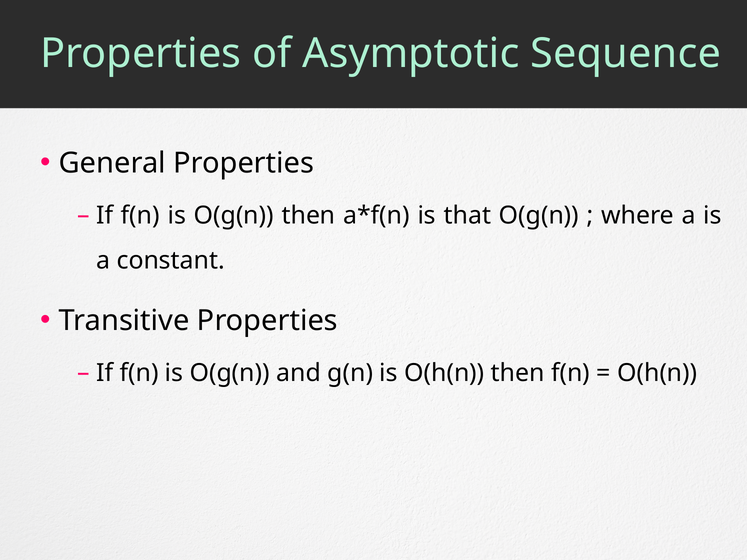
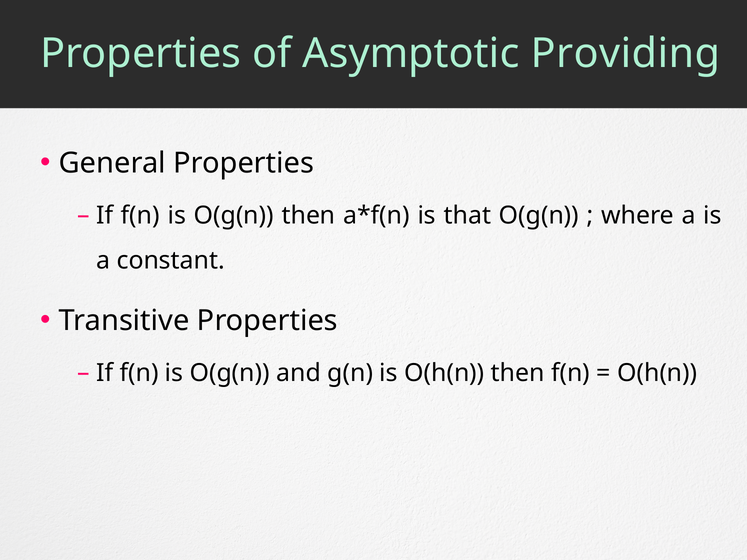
Sequence: Sequence -> Providing (626, 53)
